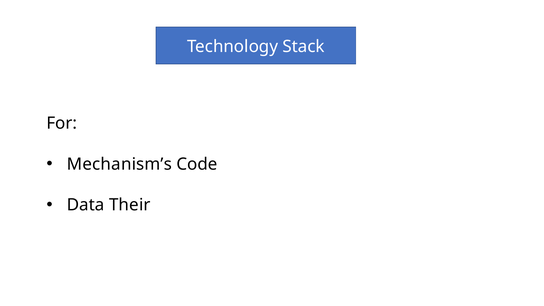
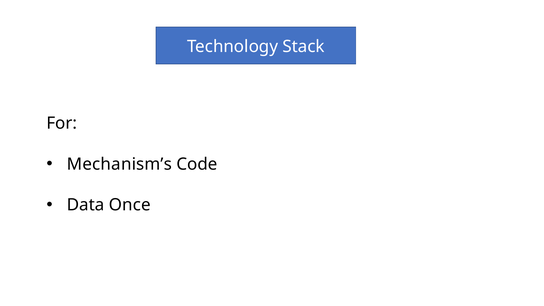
Their: Their -> Once (130, 205)
